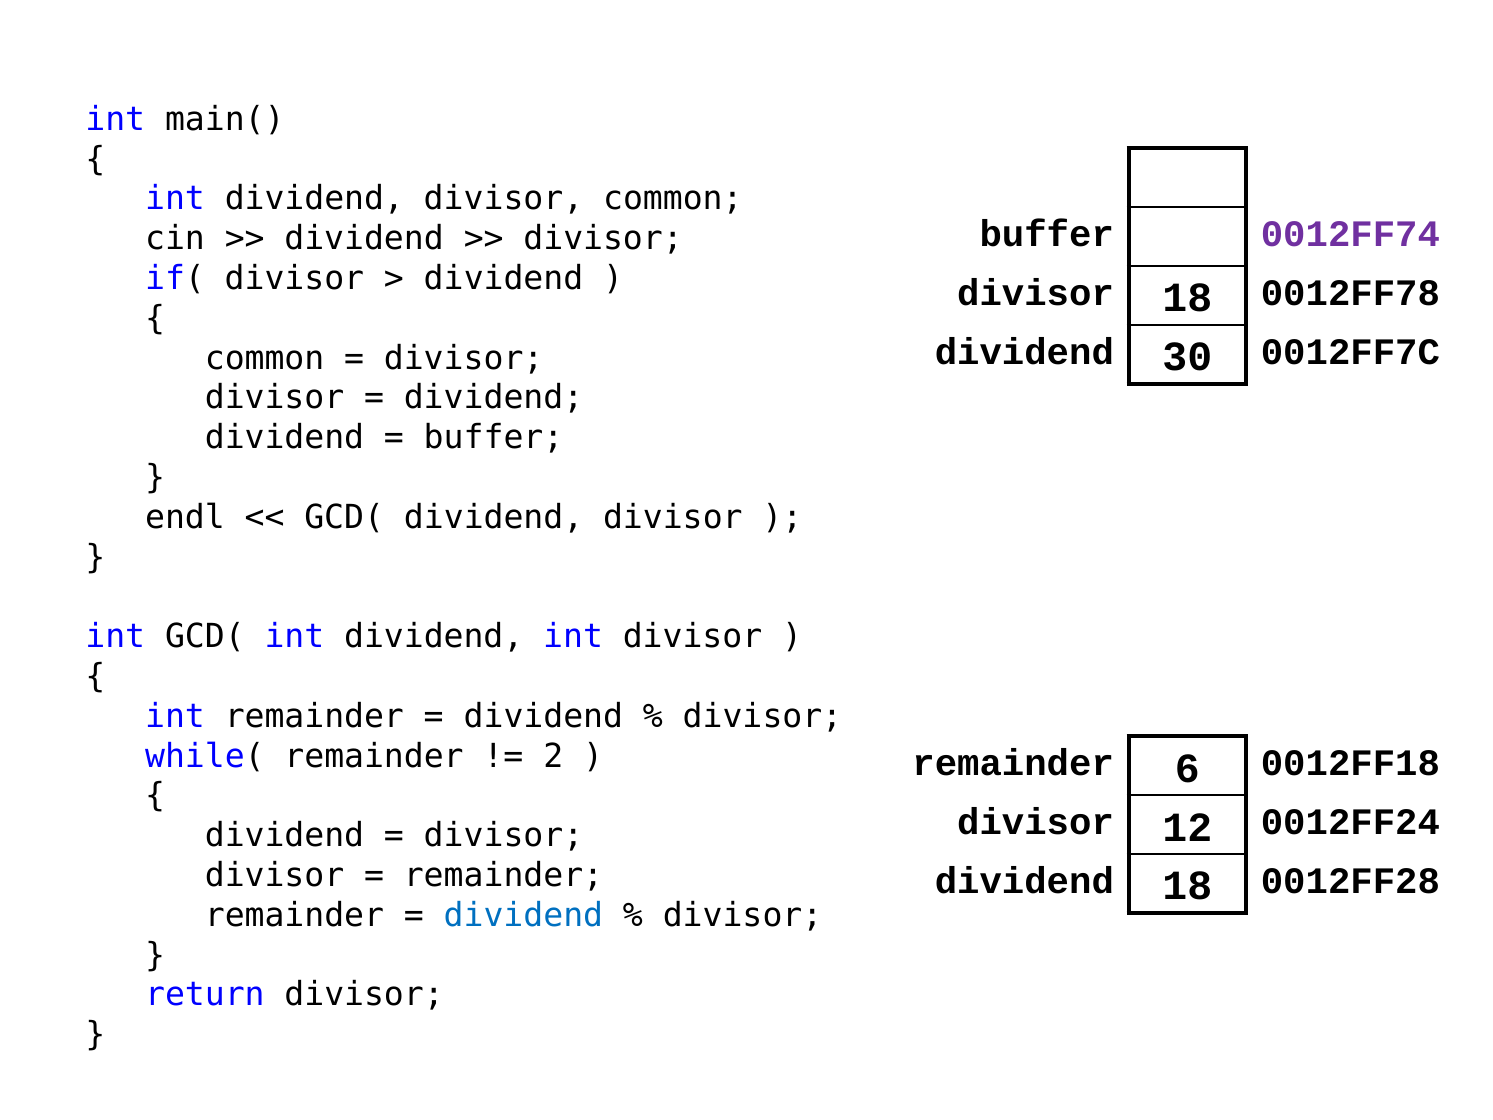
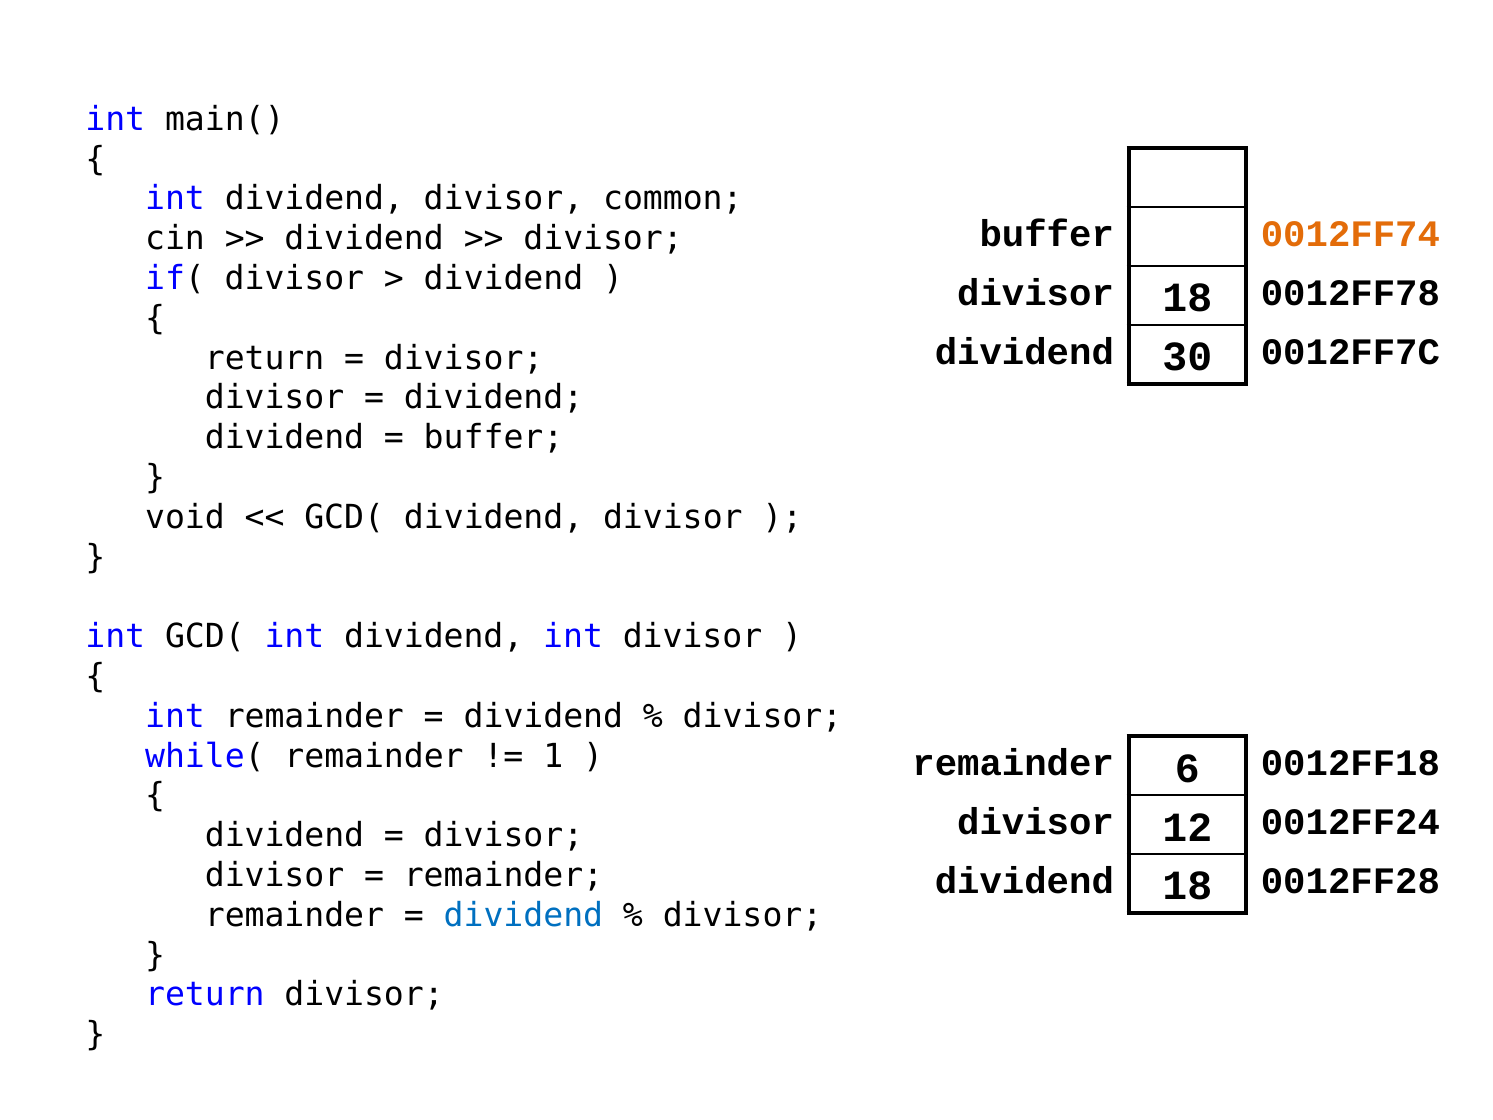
0012FF74 colour: purple -> orange (1350, 234)
common: common -> return (265, 358)
endl: endl -> void (185, 517)
2: 2 -> 1 (553, 756)
